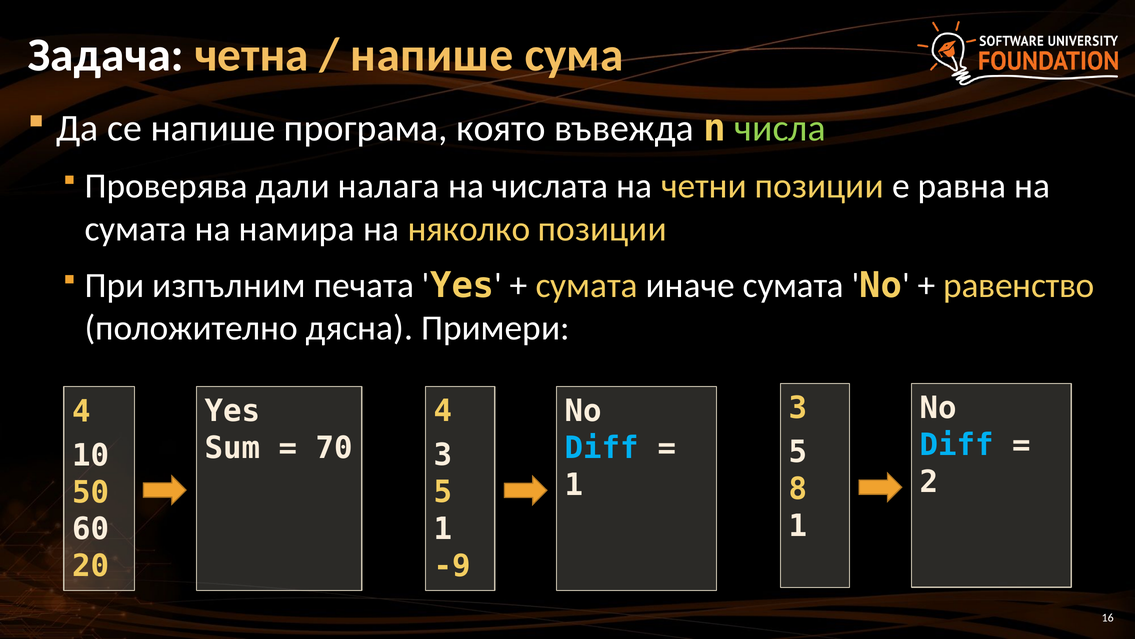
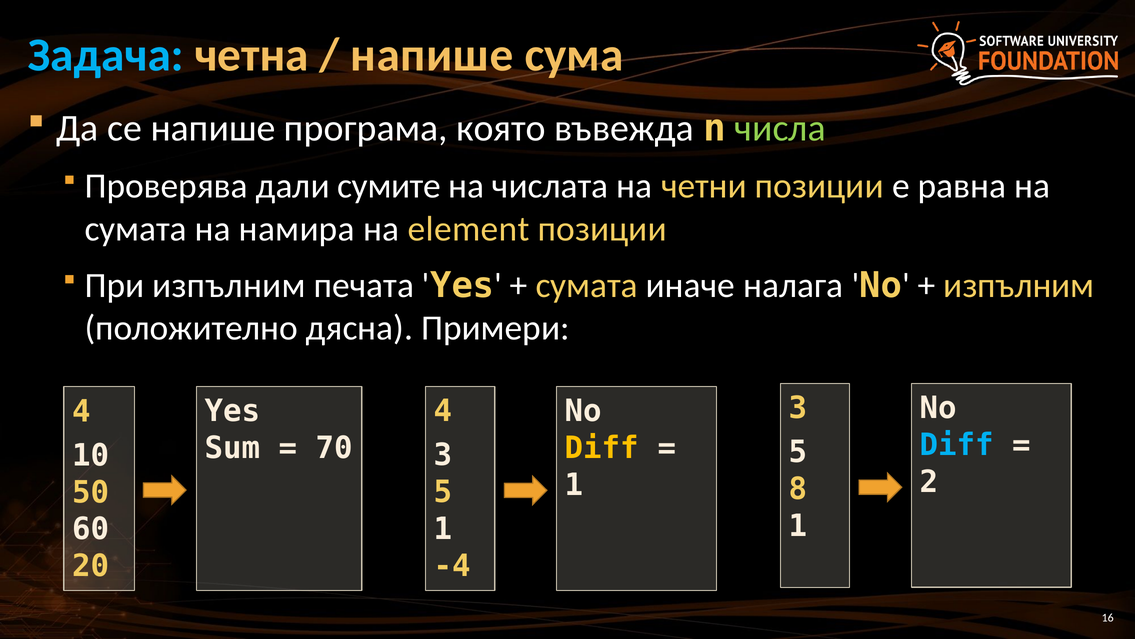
Задача colour: white -> light blue (106, 55)
налага: налага -> сумите (389, 186)
няколко: няколко -> element (469, 229)
иначе сумата: сумата -> налага (793, 285)
равенство: равенство -> изпълним (1019, 285)
Diff colour: light blue -> yellow (602, 448)
-9: -9 -> -4 (452, 566)
